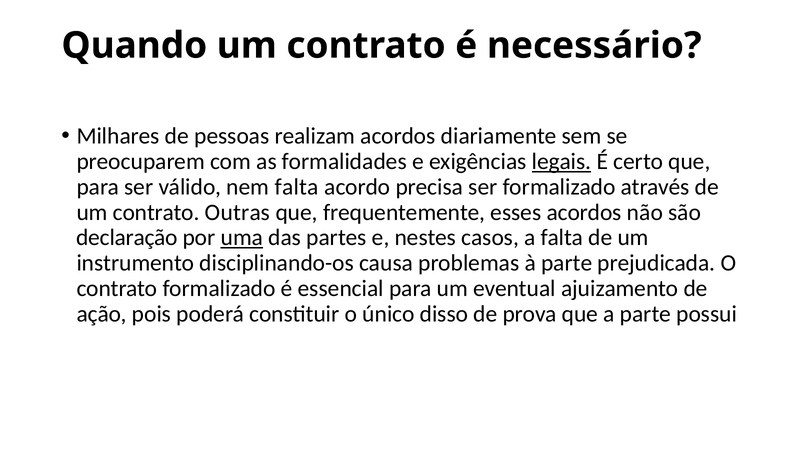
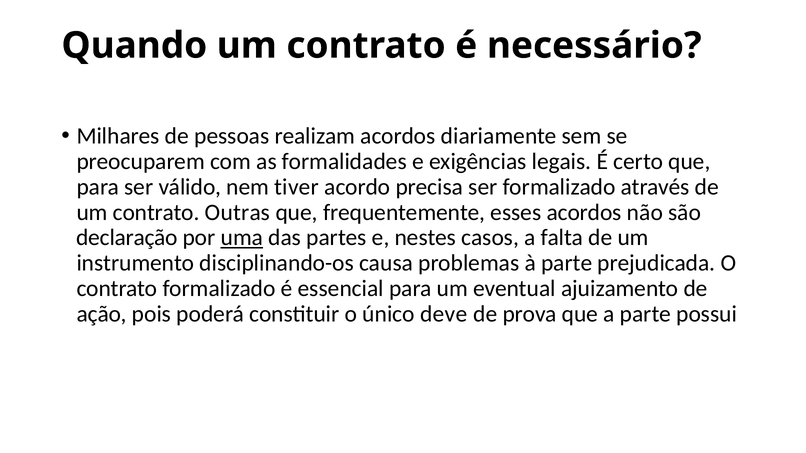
legais underline: present -> none (561, 162)
nem falta: falta -> tiver (297, 187)
disso: disso -> deve (444, 314)
